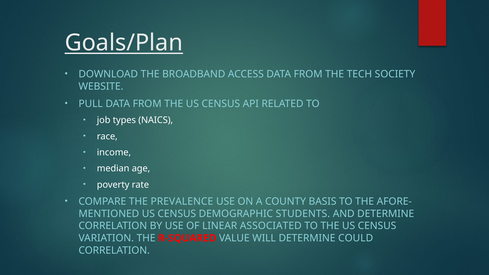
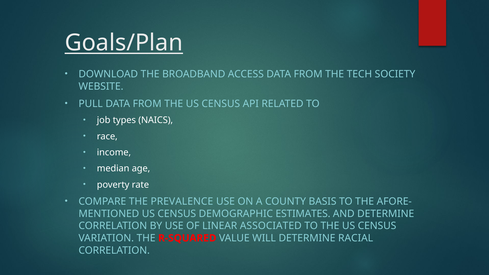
STUDENTS: STUDENTS -> ESTIMATES (303, 214)
COULD: COULD -> RACIAL (356, 238)
